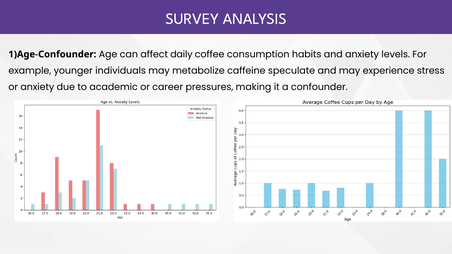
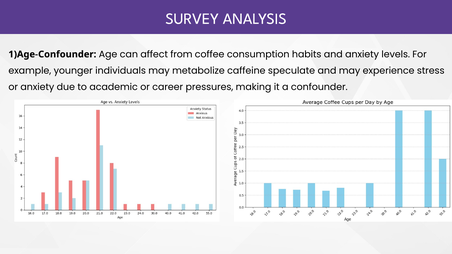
daily: daily -> from (181, 54)
